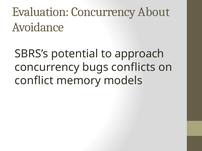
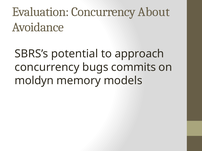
conflicts: conflicts -> commits (134, 67)
conflict: conflict -> moldyn (34, 81)
